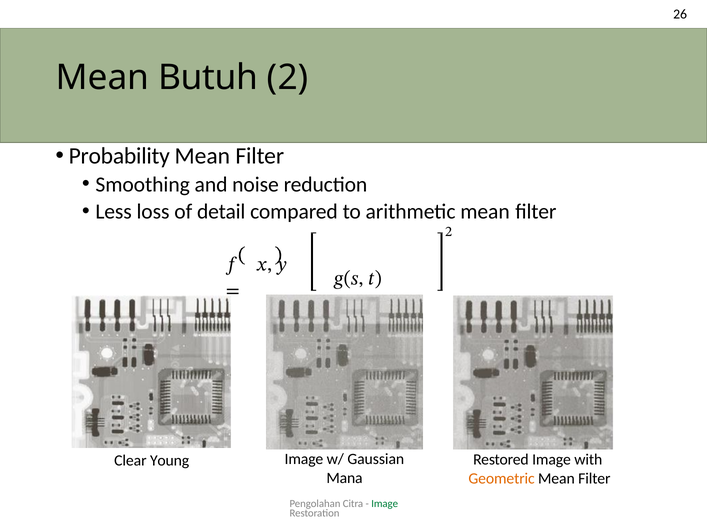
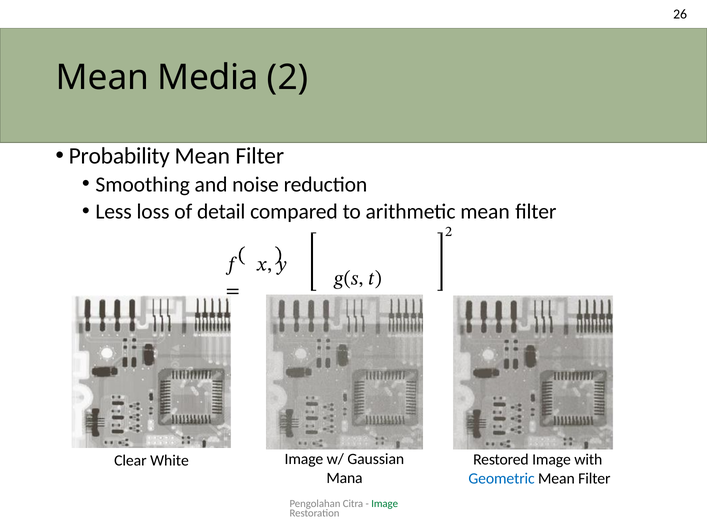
Butuh: Butuh -> Media (208, 78)
Young: Young -> White (170, 461)
Geometric colour: orange -> blue (502, 479)
